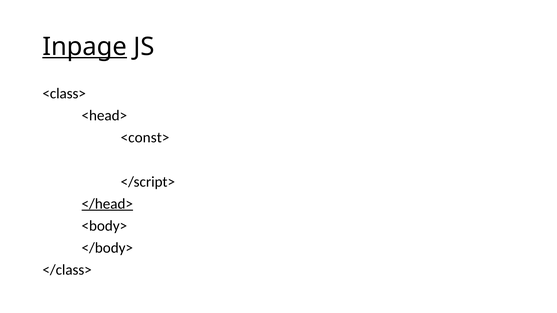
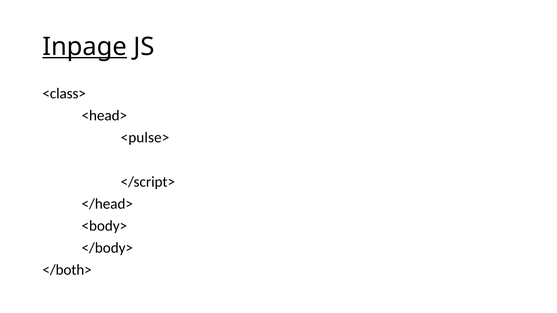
<const>: <const> -> <pulse> (145, 138)
</head> underline: present -> none (107, 204)
</class>: </class> -> </both> (67, 270)
